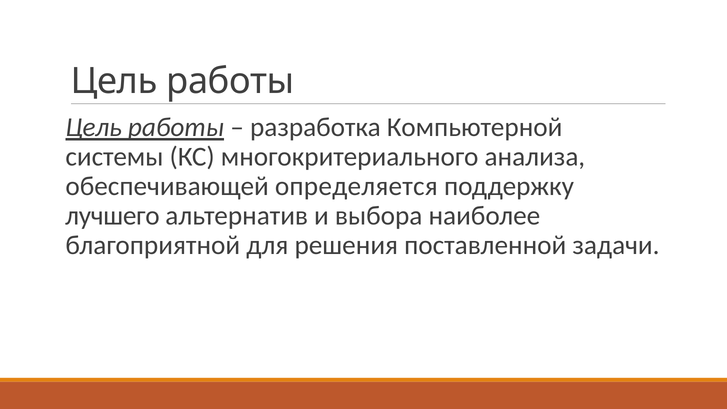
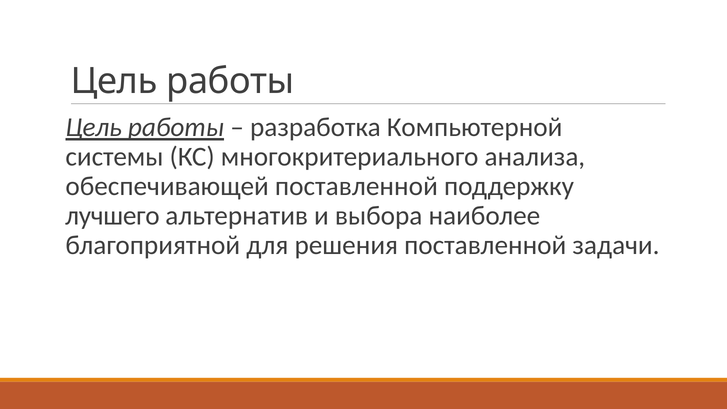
обеспечивающей определяется: определяется -> поставленной (356, 186)
